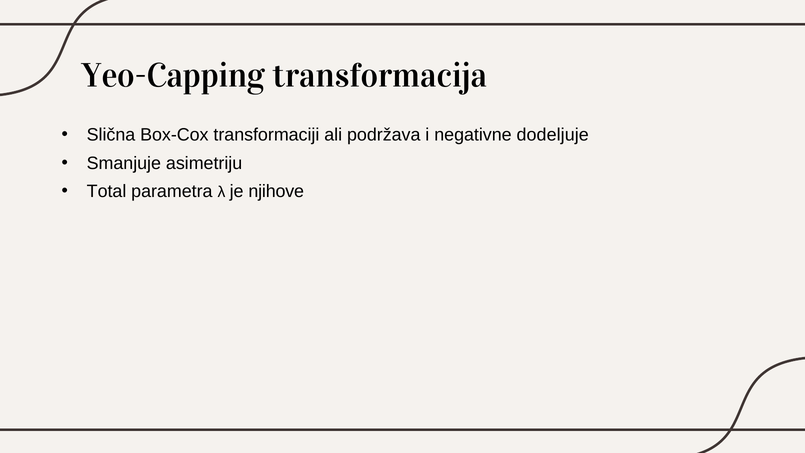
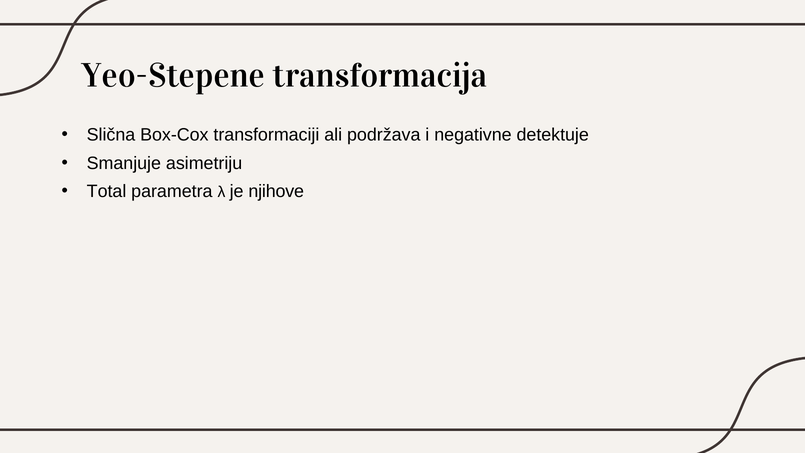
Yeo-Capping: Yeo-Capping -> Yeo-Stepene (173, 76)
dodeljuje: dodeljuje -> detektuje (553, 135)
